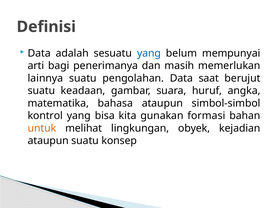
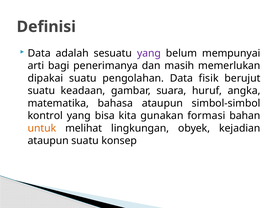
yang colour: blue -> purple (149, 53)
lainnya: lainnya -> dipakai (45, 78)
saat: saat -> fisik (209, 78)
